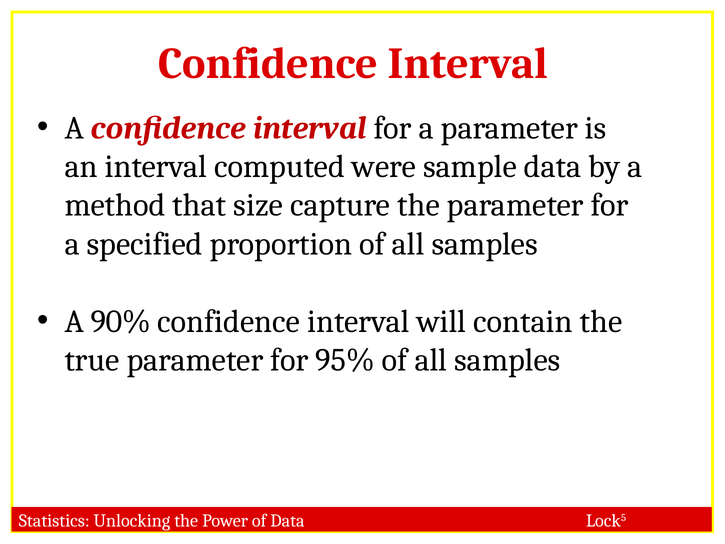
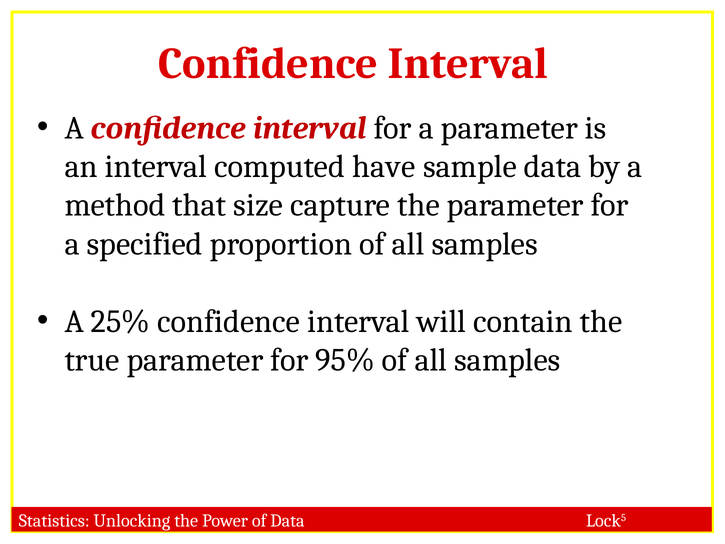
were: were -> have (384, 167)
90%: 90% -> 25% (120, 321)
